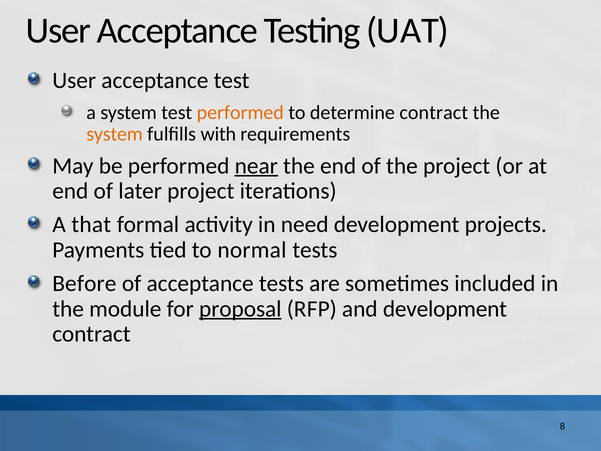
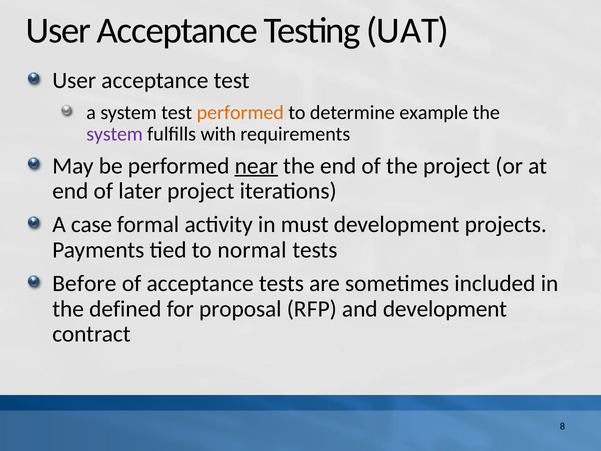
determine contract: contract -> example (434, 112)
system colour: orange -> purple (115, 134)
that: that -> case (91, 225)
need: need -> must (305, 225)
module: module -> defined (125, 309)
proposal underline: present -> none (240, 309)
